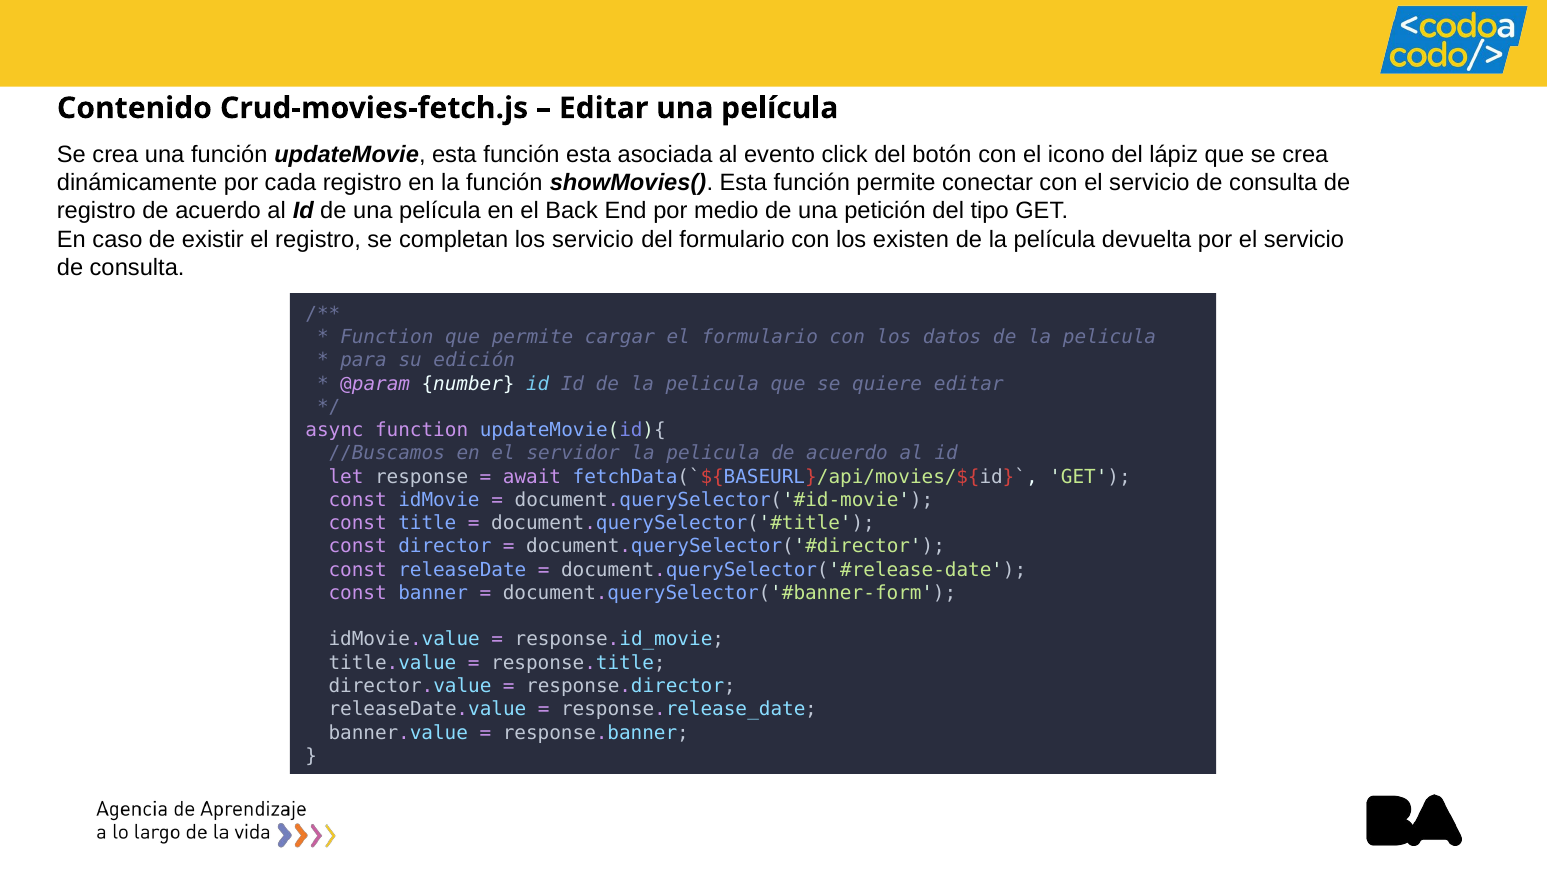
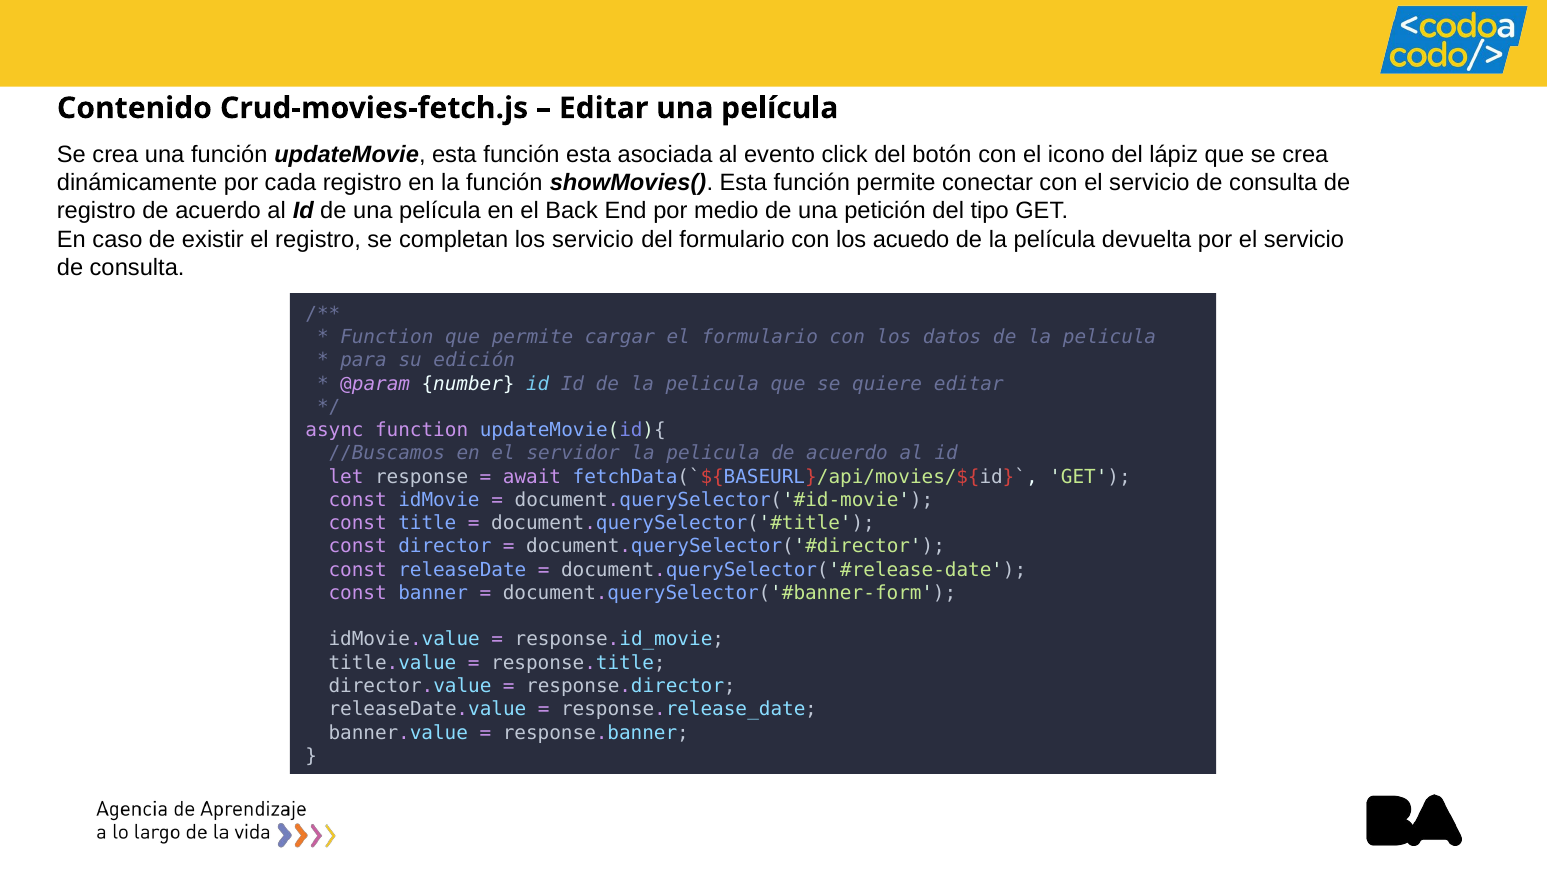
existen: existen -> acuedo (911, 239)
